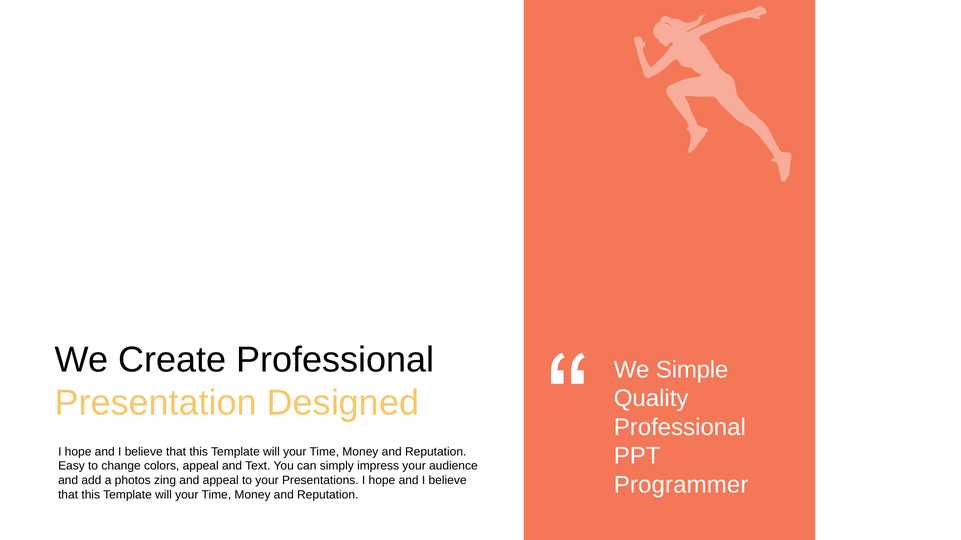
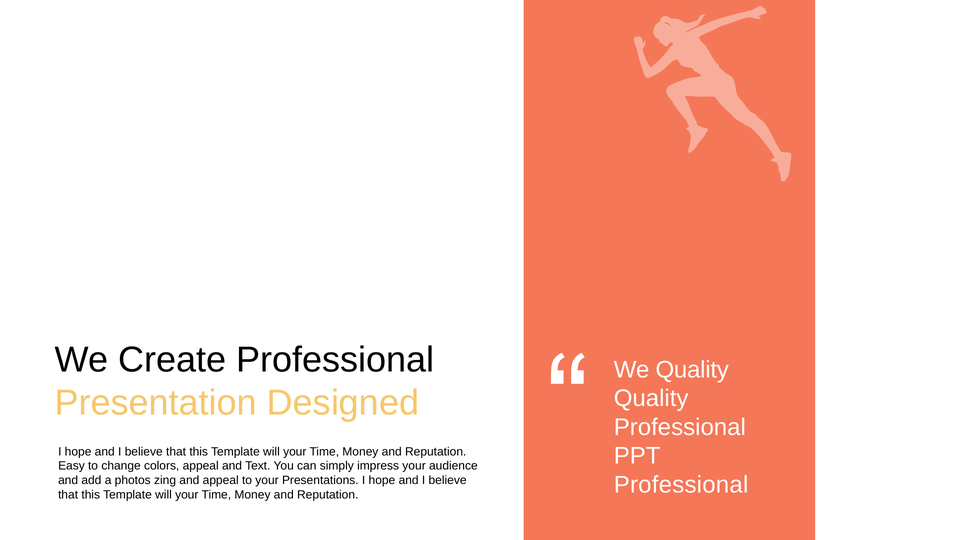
We Simple: Simple -> Quality (692, 370)
Programmer: Programmer -> Professional (681, 485)
